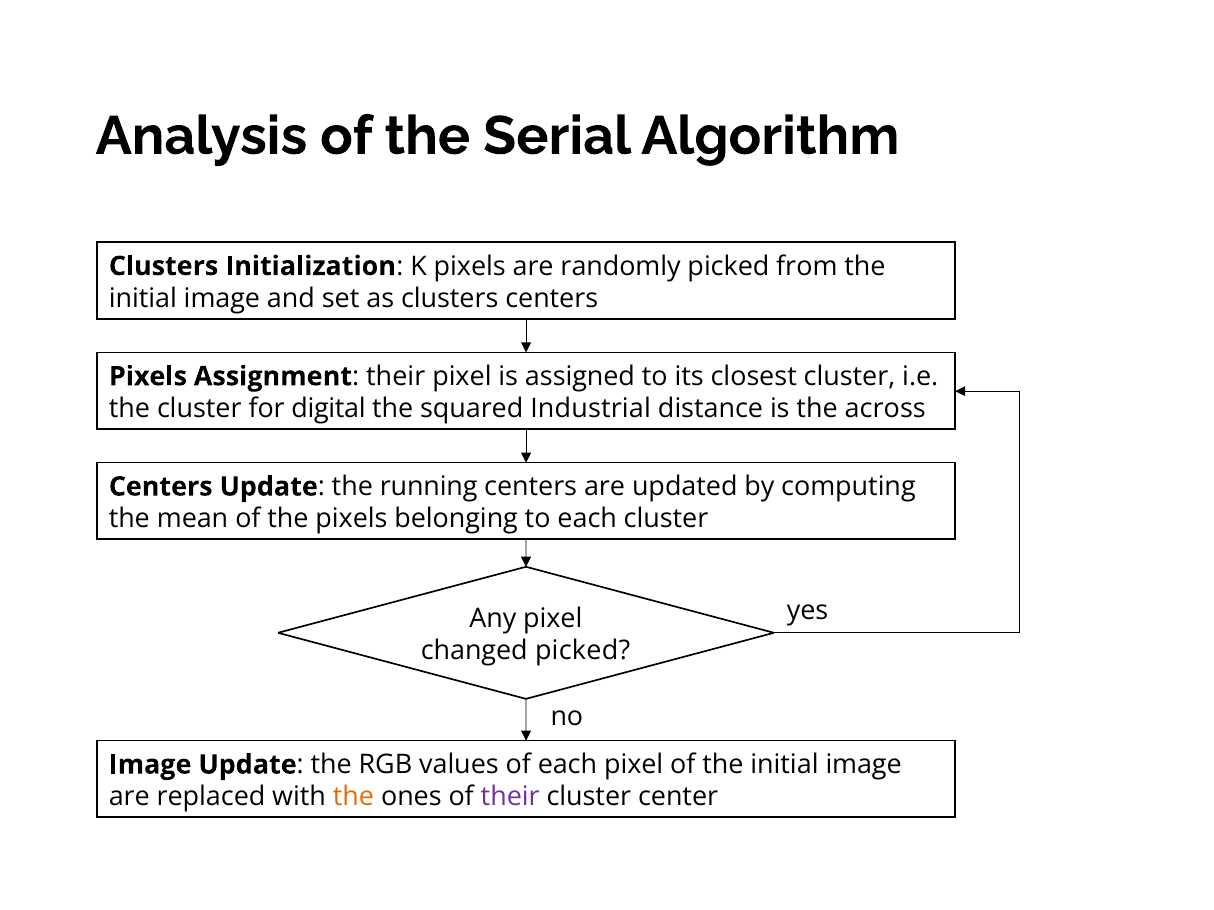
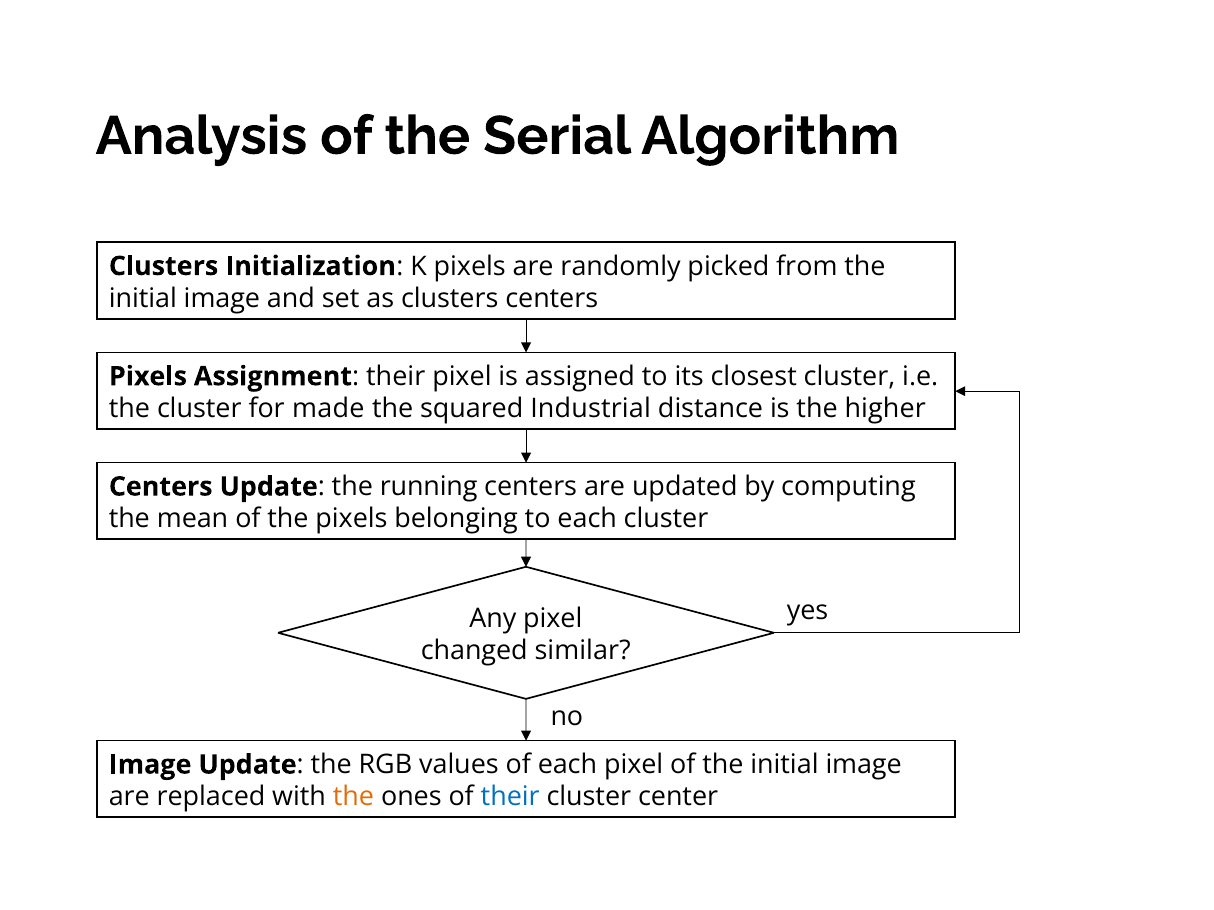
digital: digital -> made (328, 409)
across: across -> higher (885, 409)
changed picked: picked -> similar (583, 651)
their colour: purple -> blue (510, 797)
